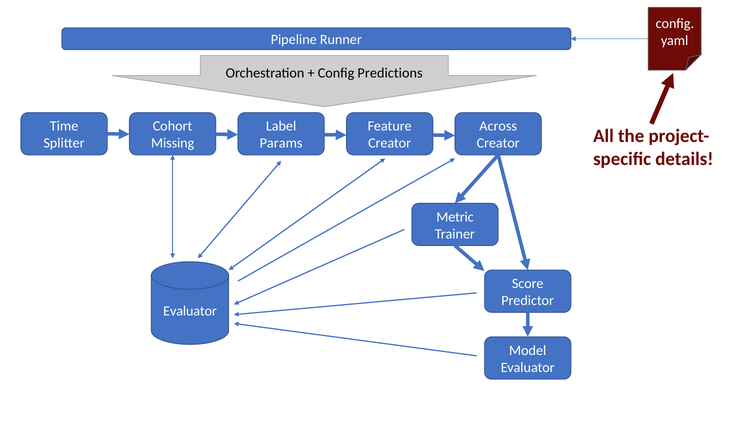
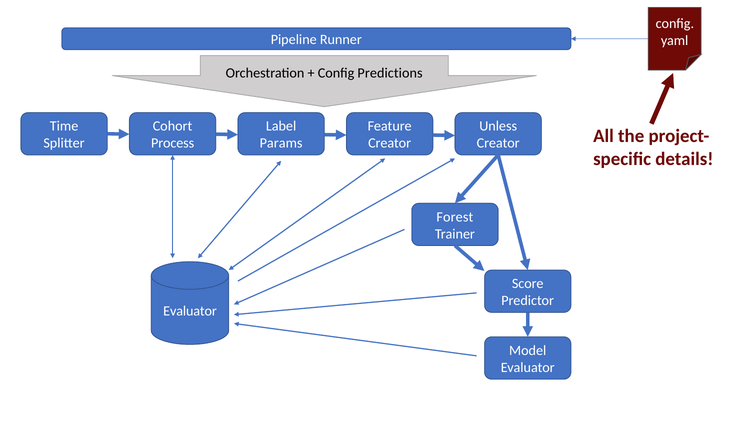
Across: Across -> Unless (498, 126)
Missing: Missing -> Process (173, 143)
Metric: Metric -> Forest (455, 217)
